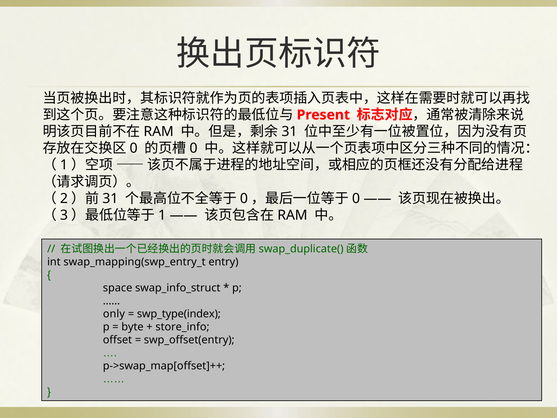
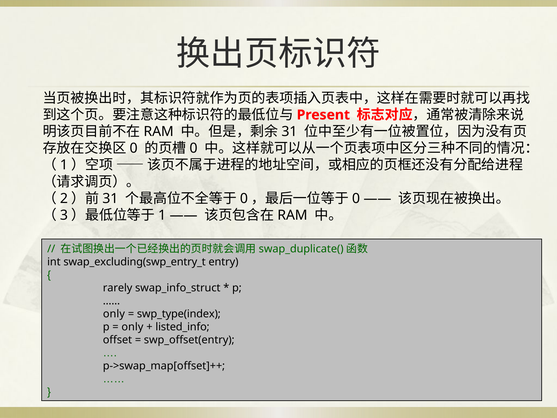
swap_mapping(swp_entry_t: swap_mapping(swp_entry_t -> swap_excluding(swp_entry_t (135, 262)
space: space -> rarely (118, 288)
byte: byte -> only (132, 327)
store_info: store_info -> listed_info (183, 327)
